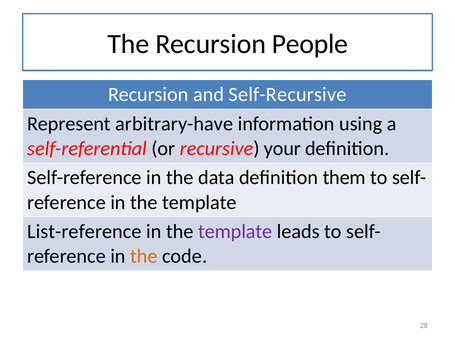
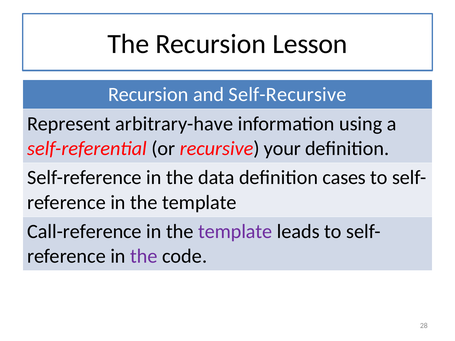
People: People -> Lesson (310, 44)
them: them -> cases (344, 178)
List-reference: List-reference -> Call-reference (85, 232)
the colour: orange -> purple (144, 257)
